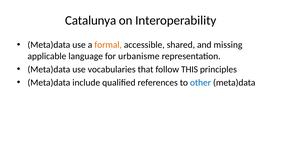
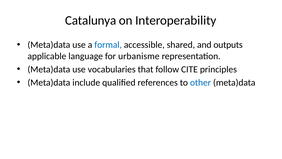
formal colour: orange -> blue (108, 45)
missing: missing -> outputs (228, 45)
THIS: THIS -> CITE (189, 69)
